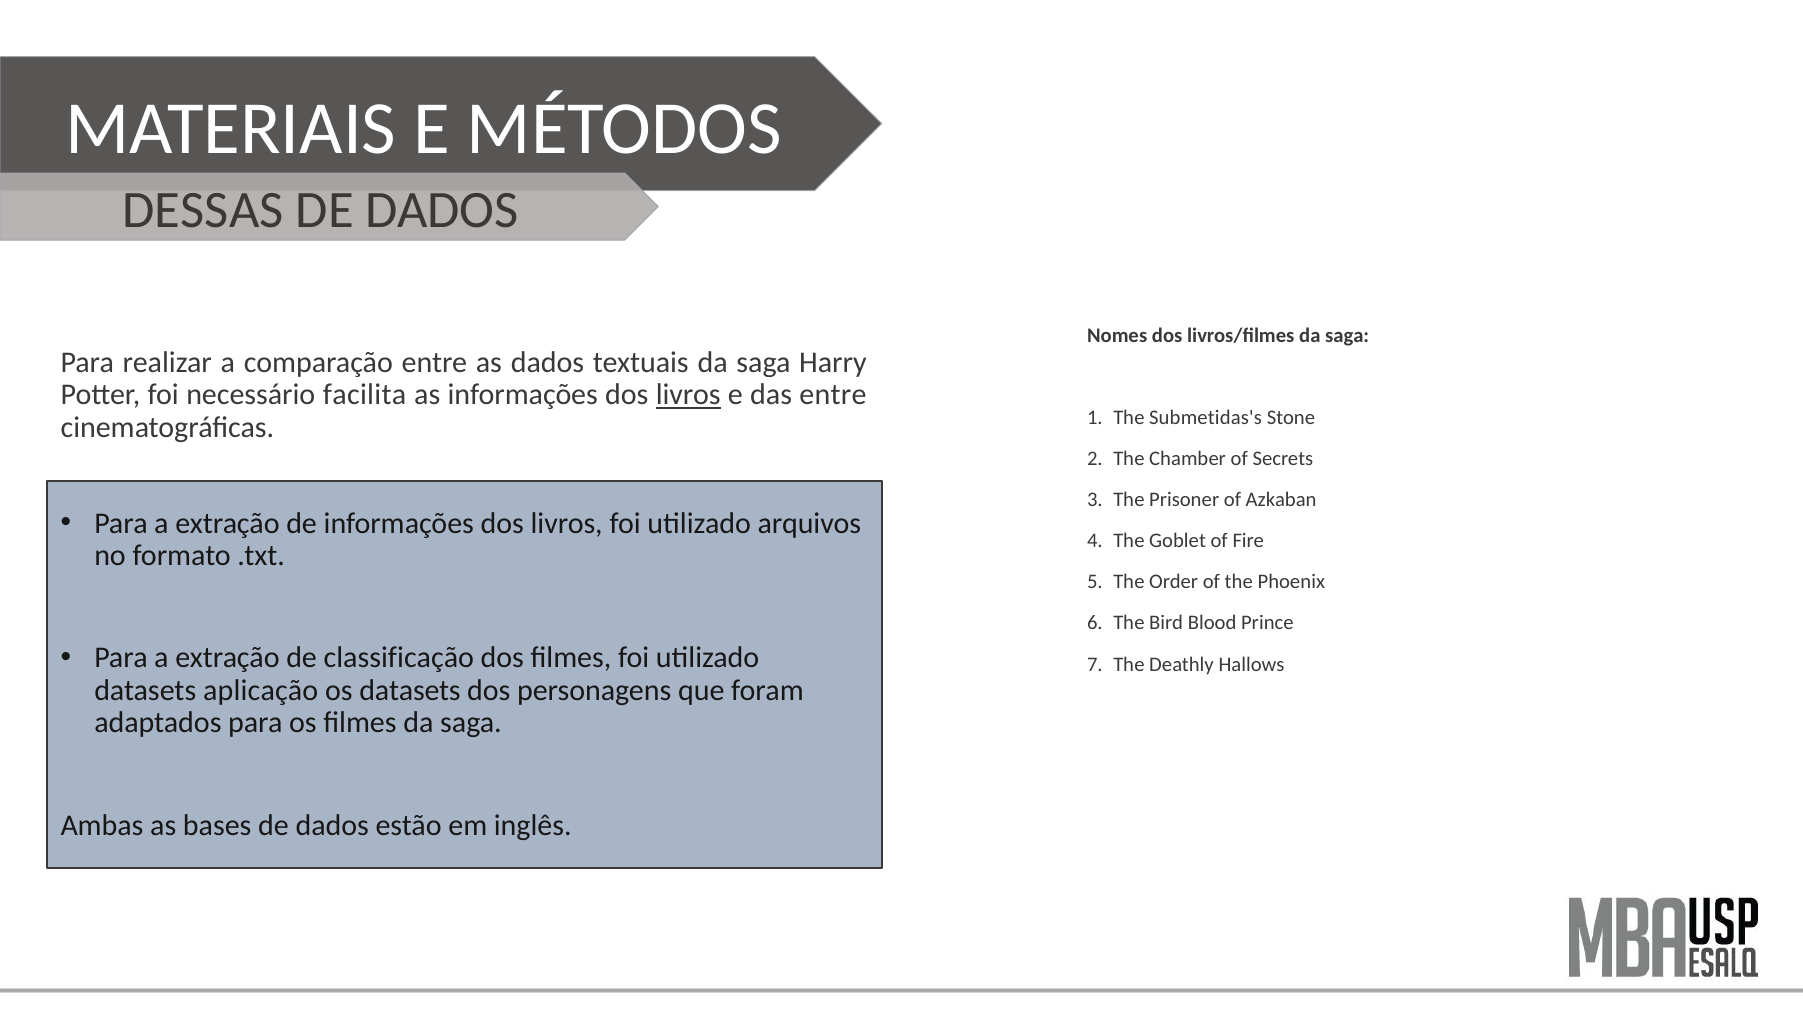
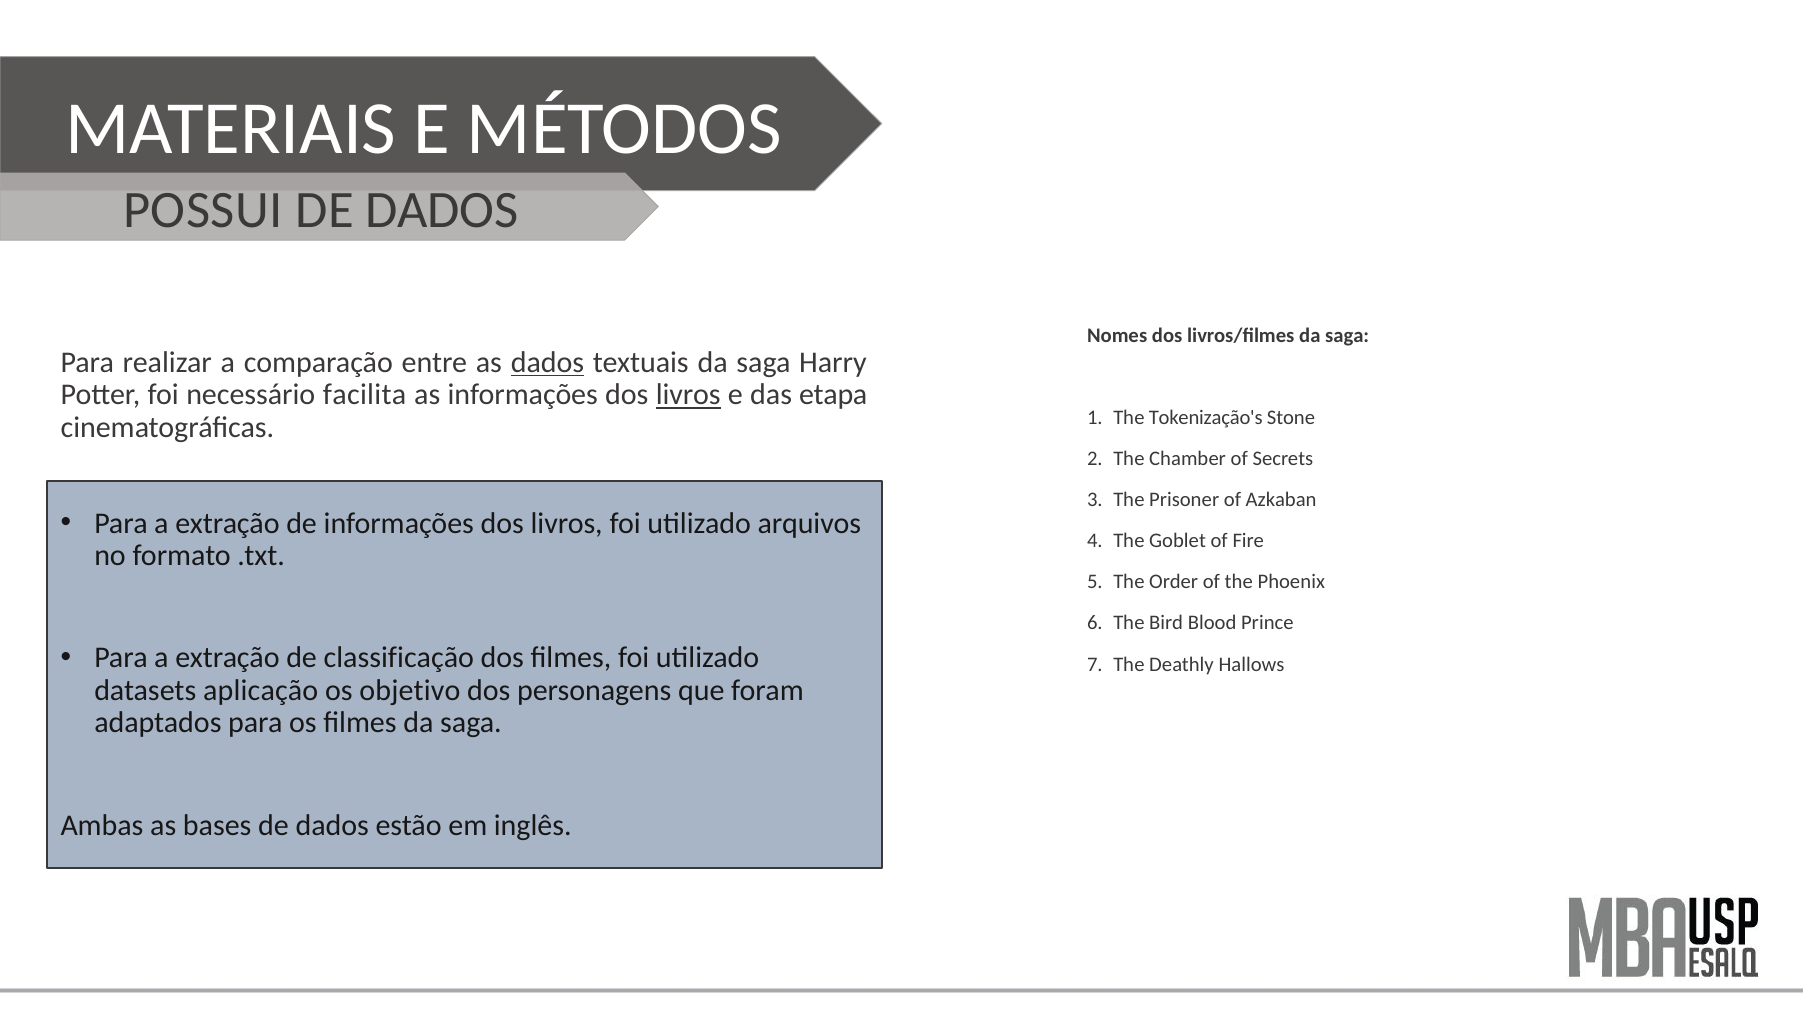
DESSAS: DESSAS -> POSSUI (203, 210)
dados underline: none -> present (547, 363)
das entre: entre -> etapa (833, 395)
Submetidas's: Submetidas's -> Tokenização's (1206, 418)
os datasets: datasets -> objetivo (410, 691)
